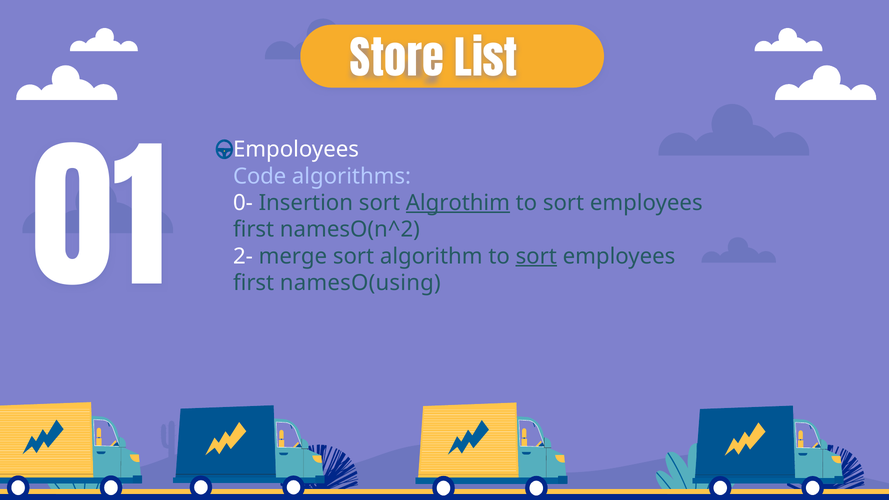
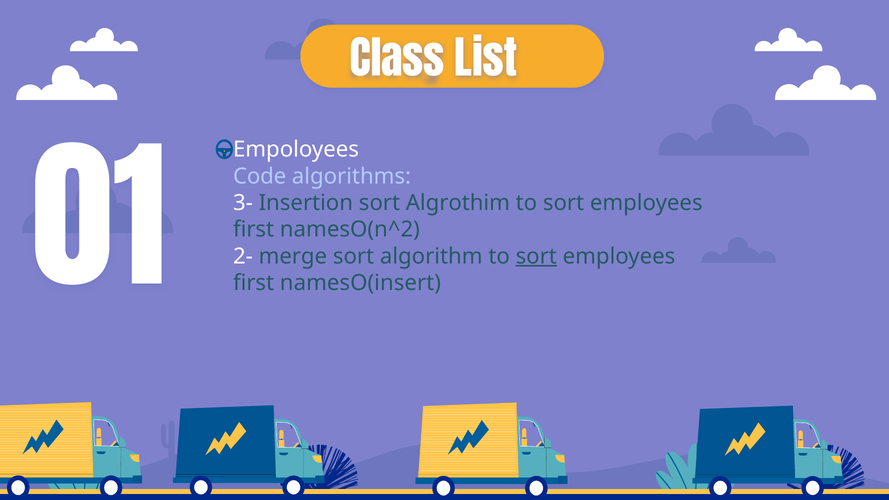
Store: Store -> Class (397, 61)
0-: 0- -> 3- (243, 203)
Algrothim underline: present -> none (458, 203)
namesO(using: namesO(using -> namesO(insert (360, 283)
